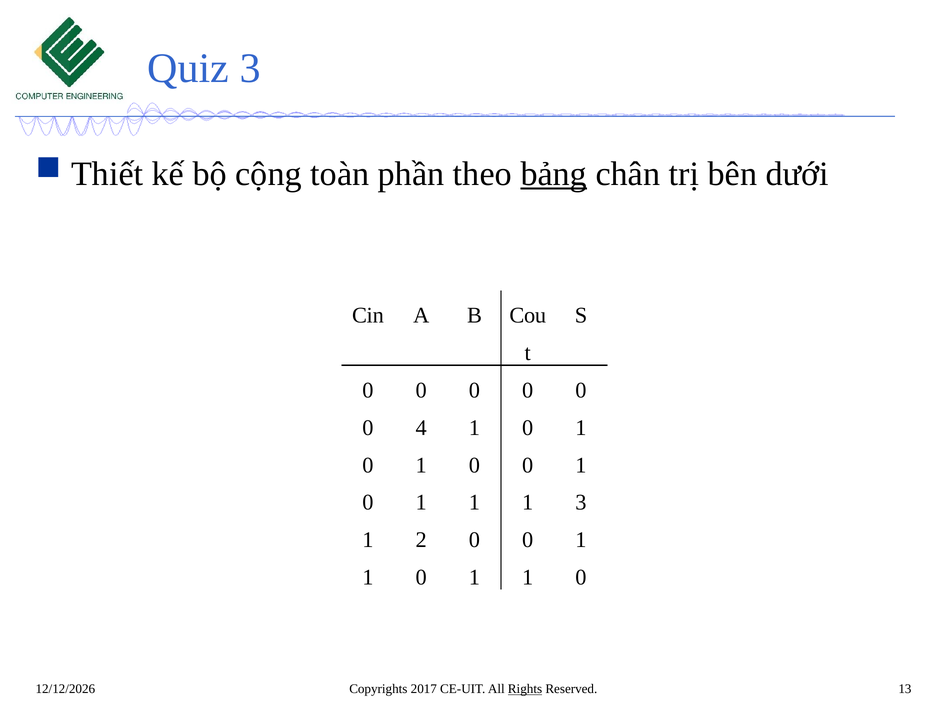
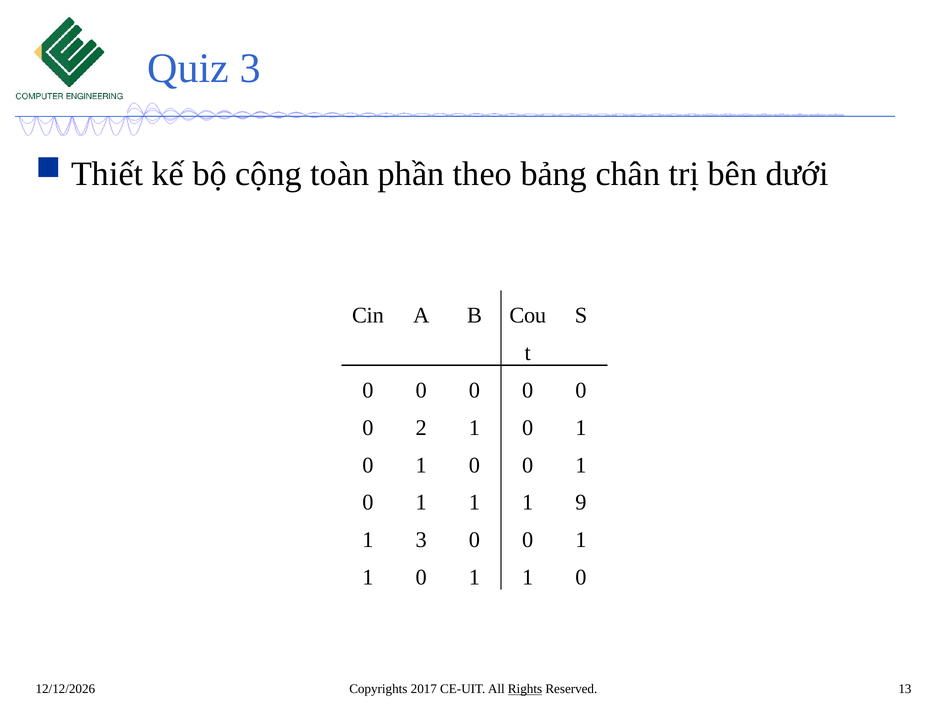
bảng underline: present -> none (554, 174)
4: 4 -> 2 (421, 428)
1 3: 3 -> 9 (581, 503)
1 2: 2 -> 3 (421, 540)
